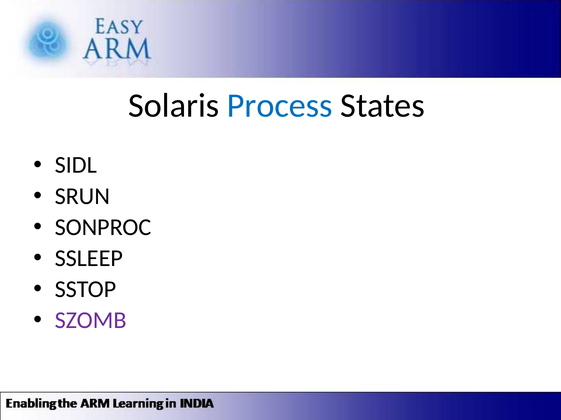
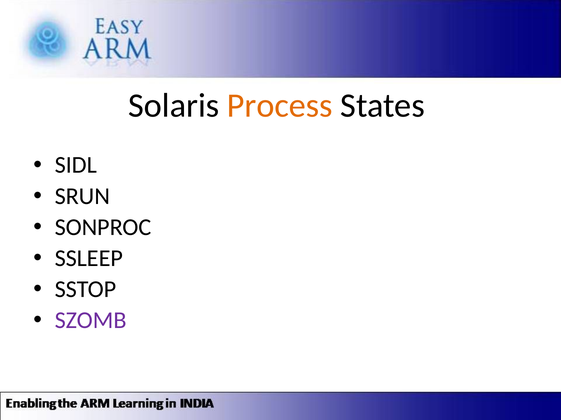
Process colour: blue -> orange (280, 106)
